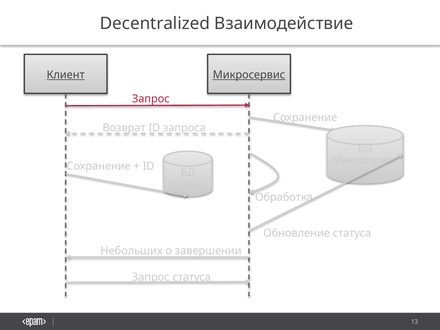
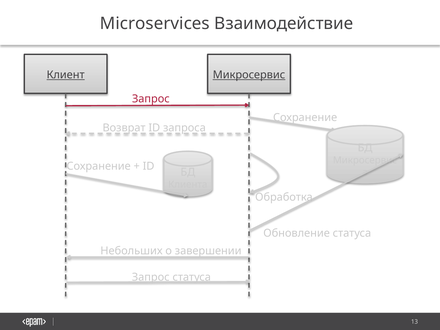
Decentralized: Decentralized -> Microservices (155, 24)
